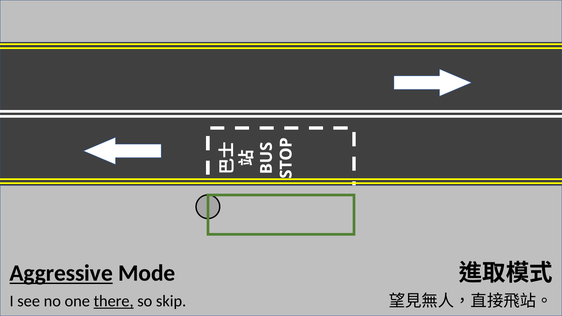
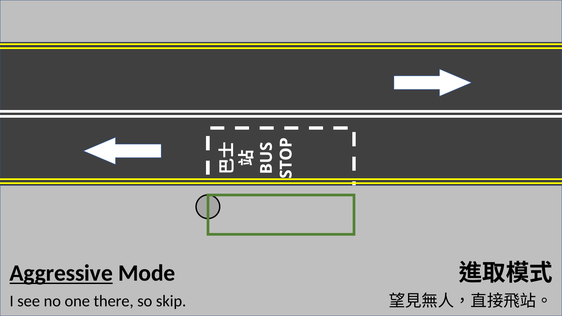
there underline: present -> none (114, 301)
